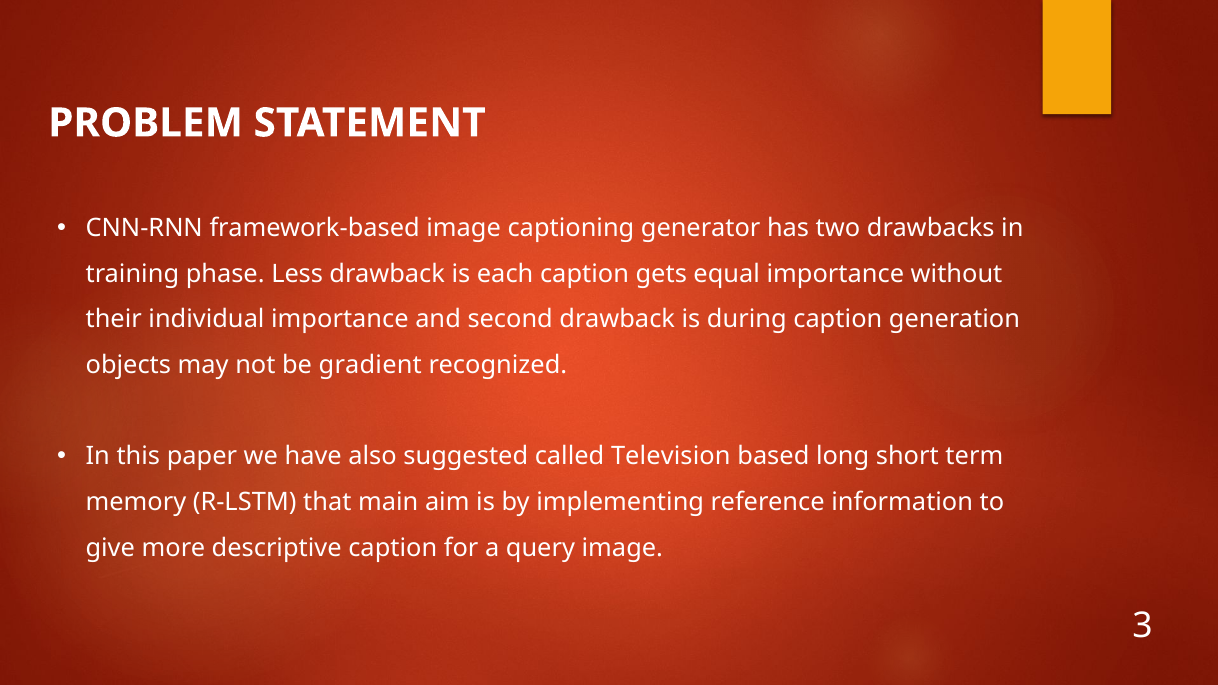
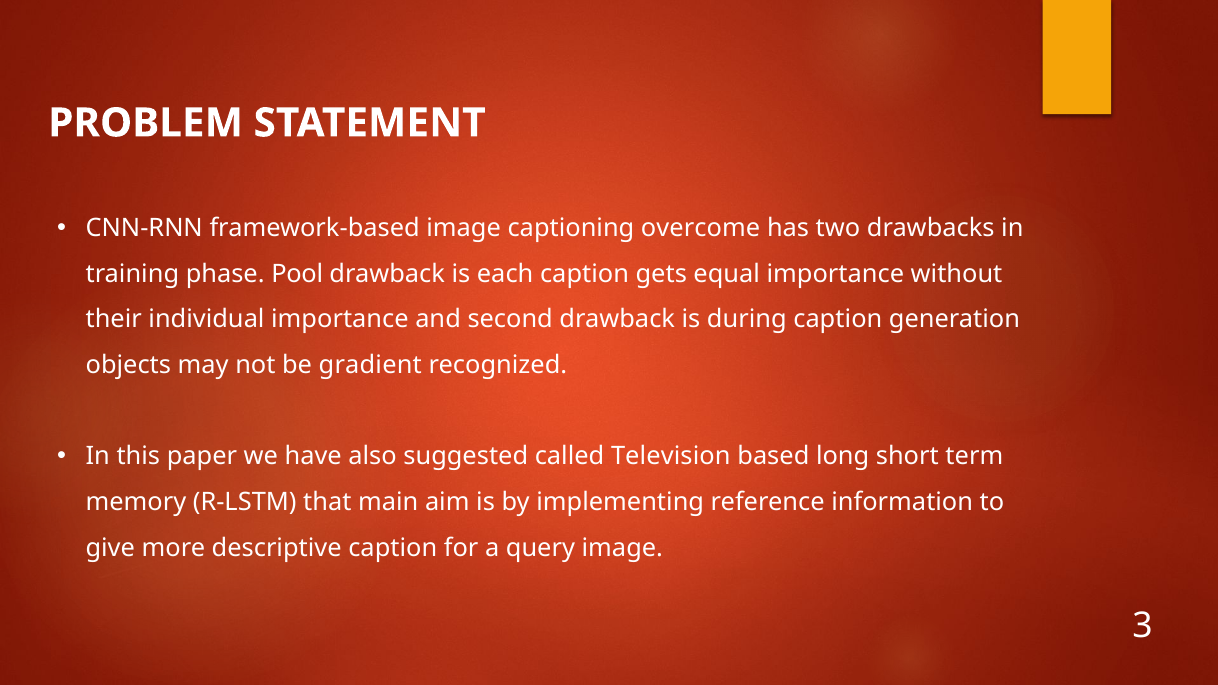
generator: generator -> overcome (701, 228)
Less: Less -> Pool (297, 274)
